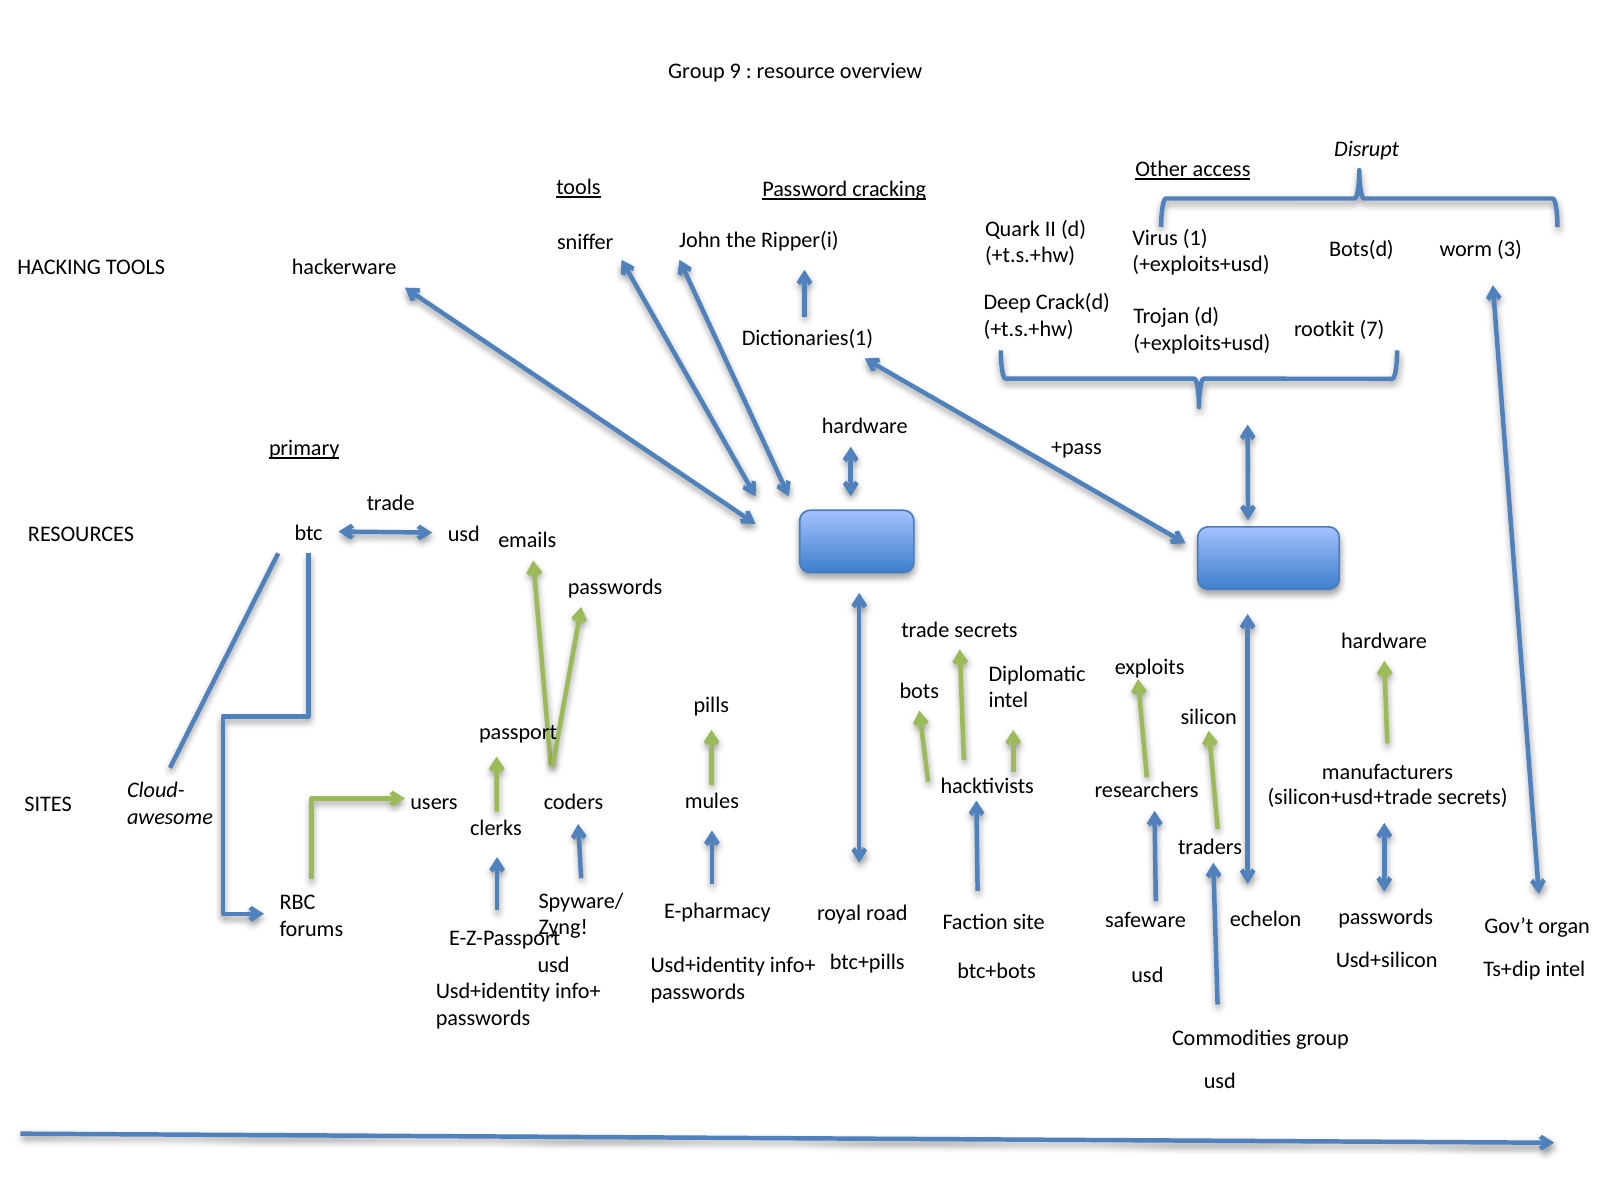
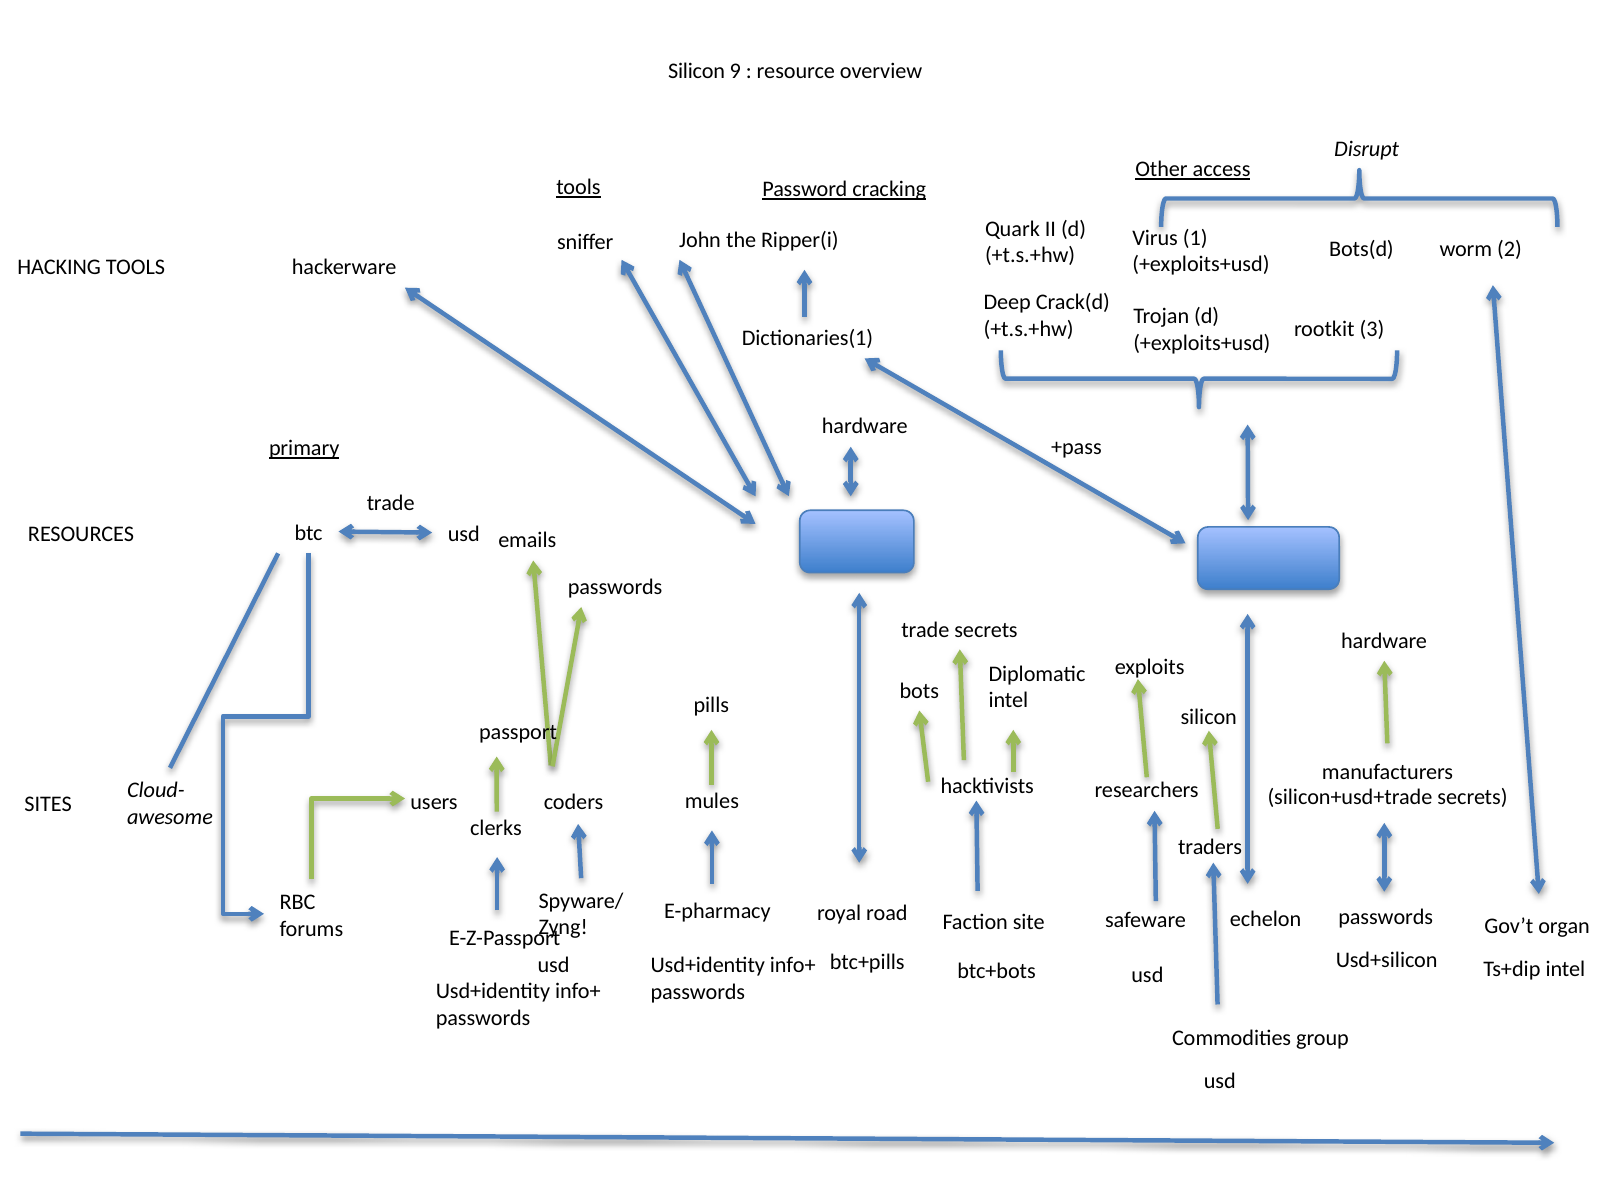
Group: Group -> Silicon (697, 72)
3: 3 -> 2 (1509, 250)
7: 7 -> 3 (1372, 329)
